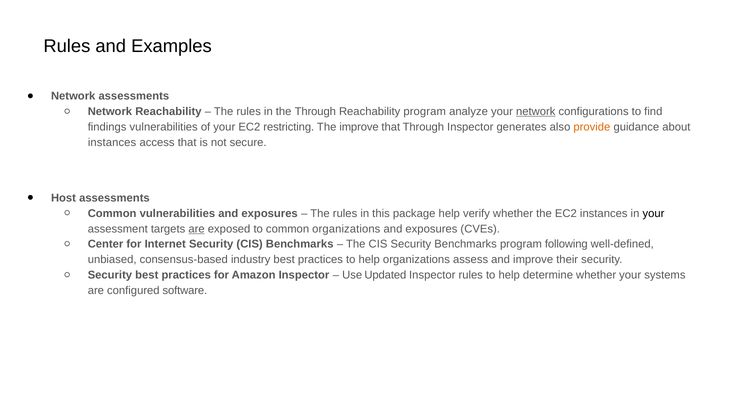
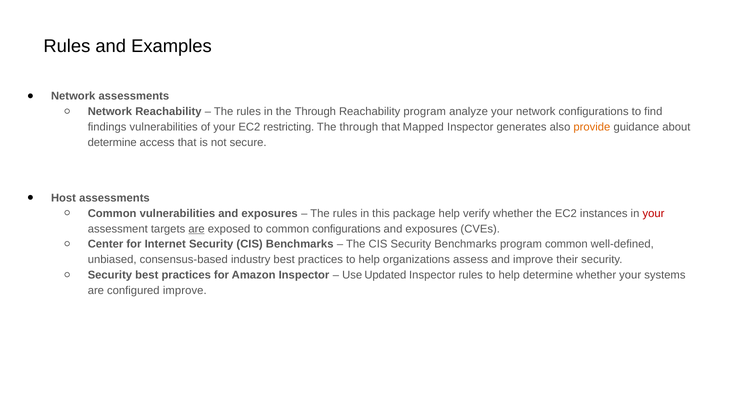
network underline: present -> none (536, 112)
improve: improve -> through (359, 127)
that Through: Through -> Mapped (423, 127)
instances: instances -> determine (112, 143)
your colour: black -> red (653, 214)
common organizations: organizations -> configurations (346, 229)
program following: following -> common (566, 245)
configured software: software -> improve (185, 291)
